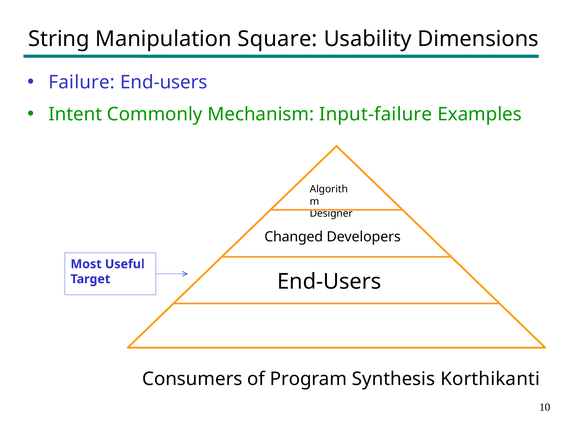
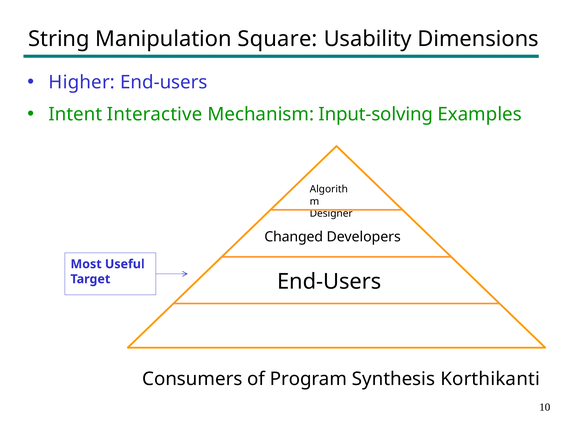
Failure: Failure -> Higher (82, 82)
Commonly: Commonly -> Interactive (155, 114)
Input-failure: Input-failure -> Input-solving (376, 114)
